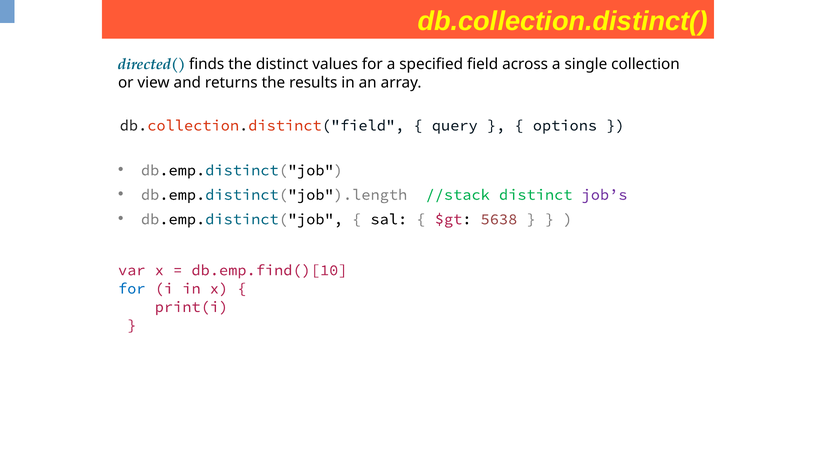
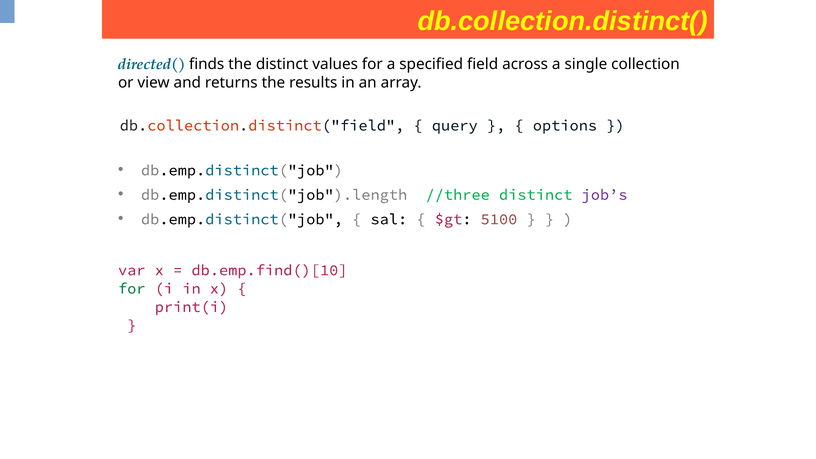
//stack: //stack -> //three (458, 195)
5638: 5638 -> 5100 (499, 219)
for colour: blue -> green (132, 289)
